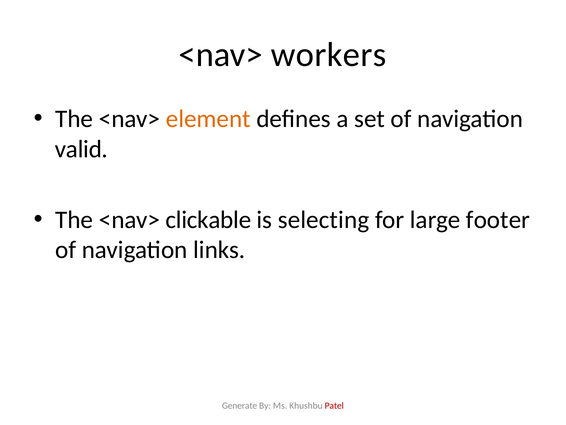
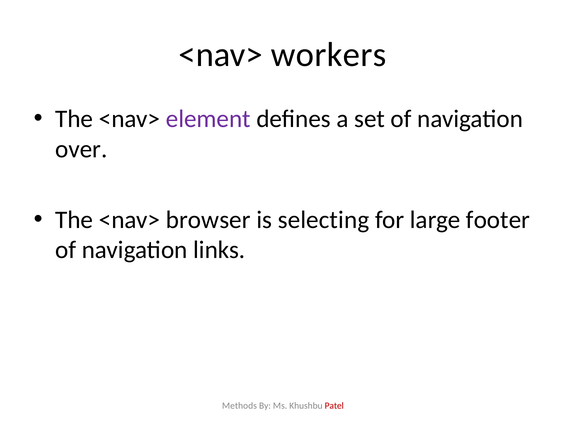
element colour: orange -> purple (208, 119)
valid: valid -> over (81, 149)
clickable: clickable -> browser (208, 219)
Generate: Generate -> Methods (239, 405)
